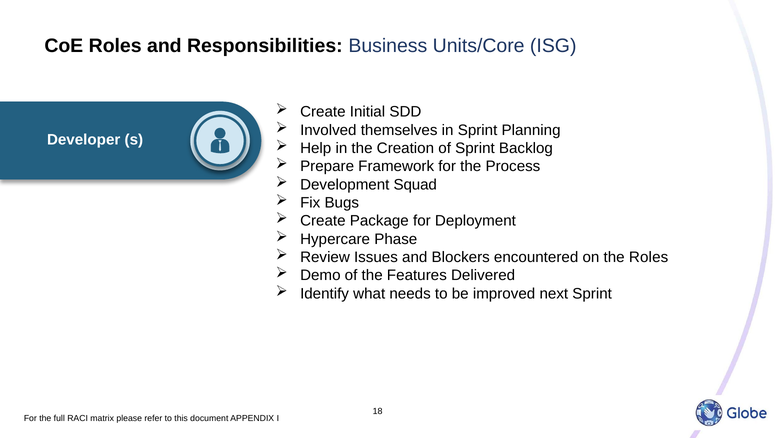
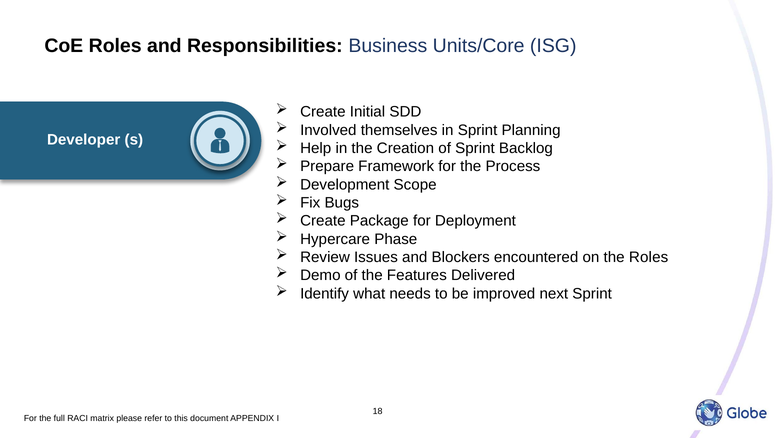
Squad: Squad -> Scope (415, 185)
